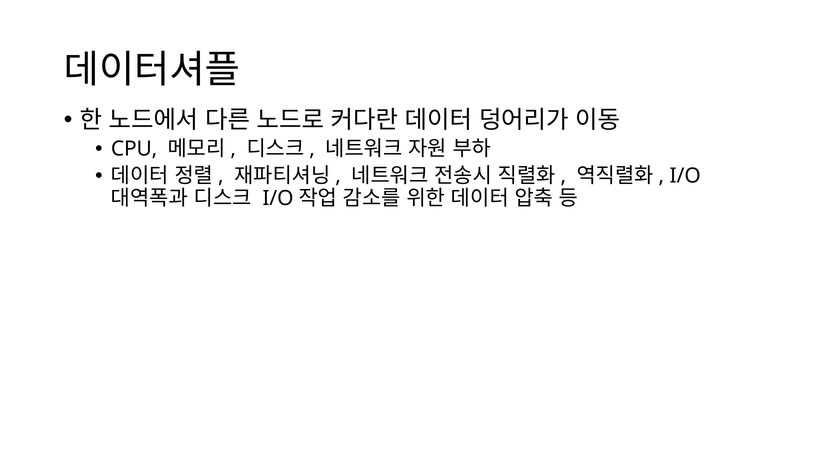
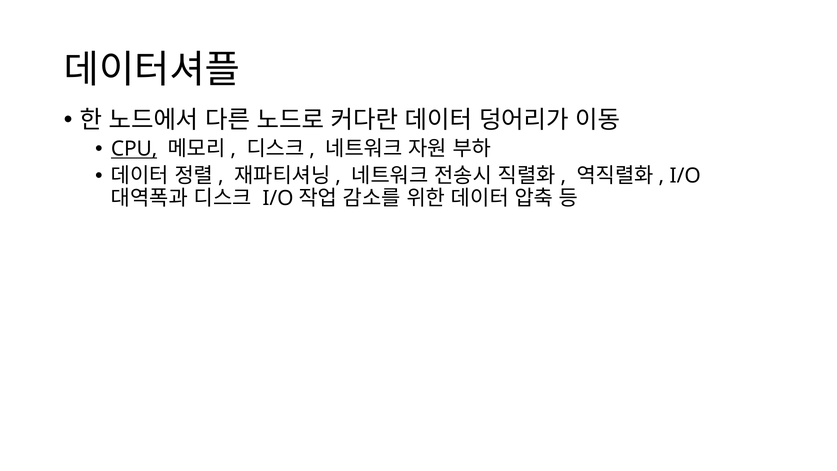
CPU underline: none -> present (134, 149)
